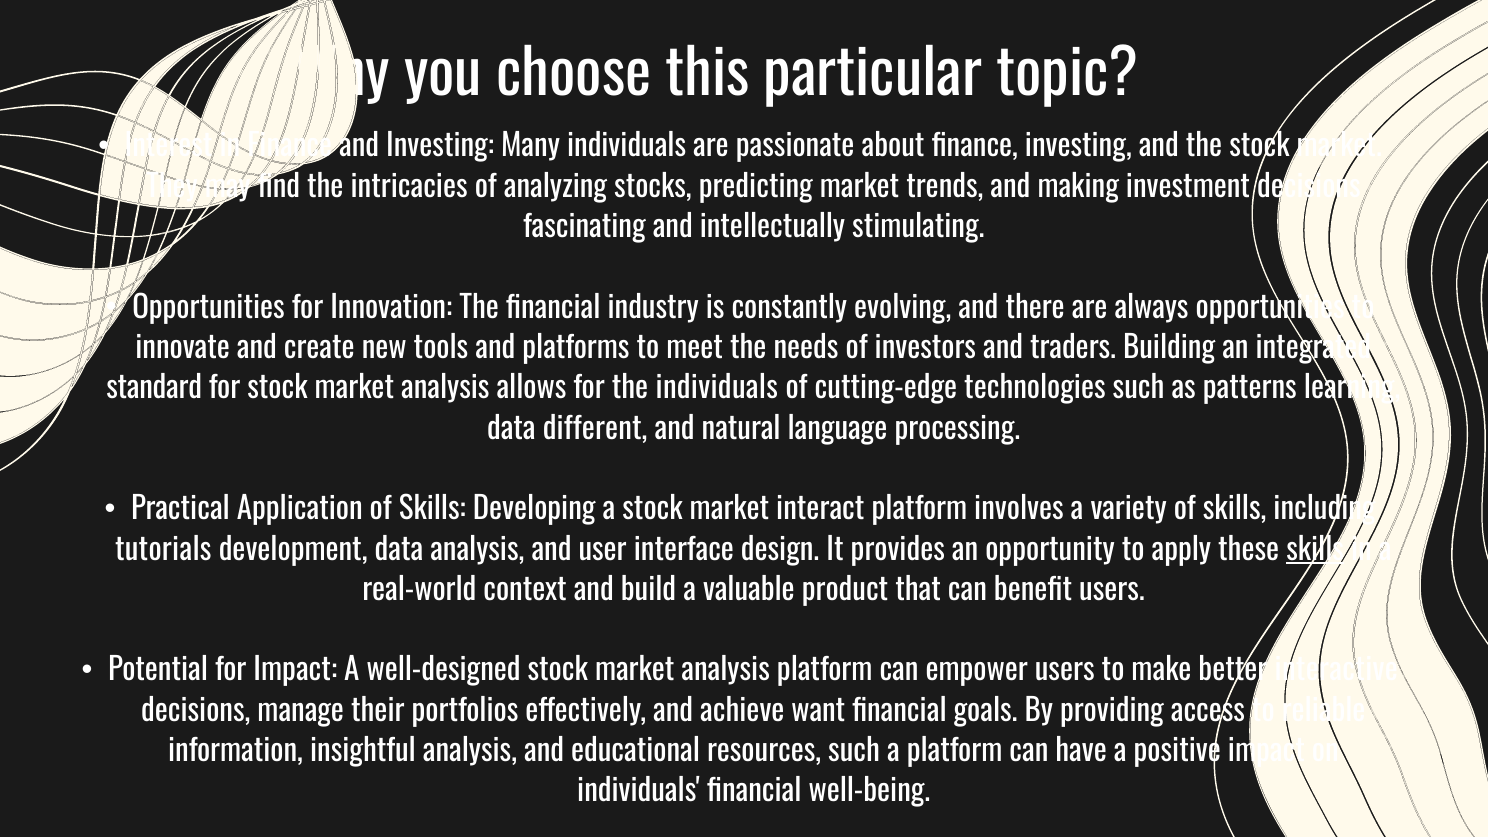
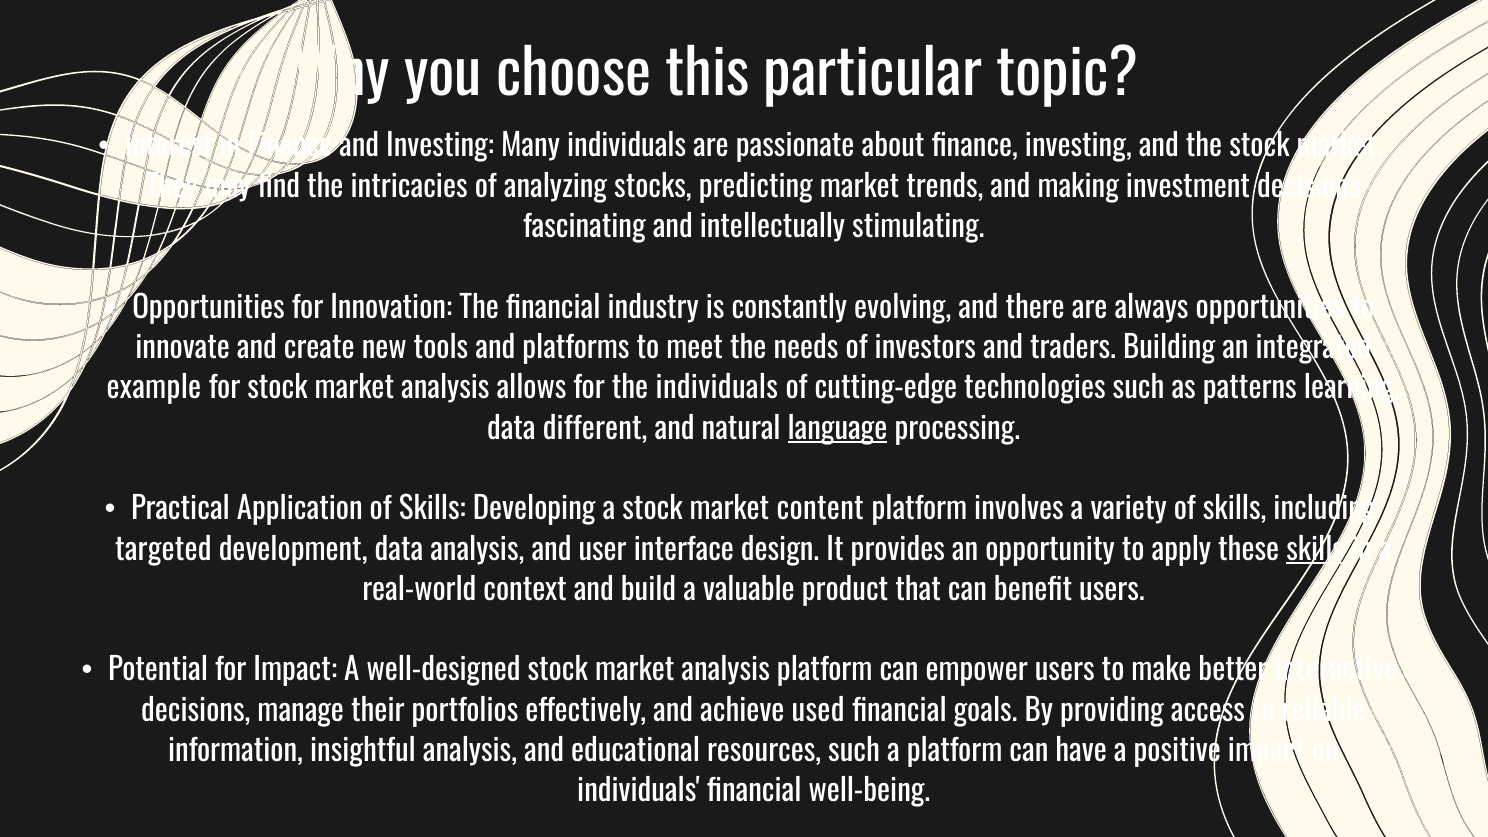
standard: standard -> example (154, 389)
language underline: none -> present (838, 429)
interact: interact -> content (820, 509)
tutorials: tutorials -> targeted (163, 550)
want: want -> used (818, 711)
